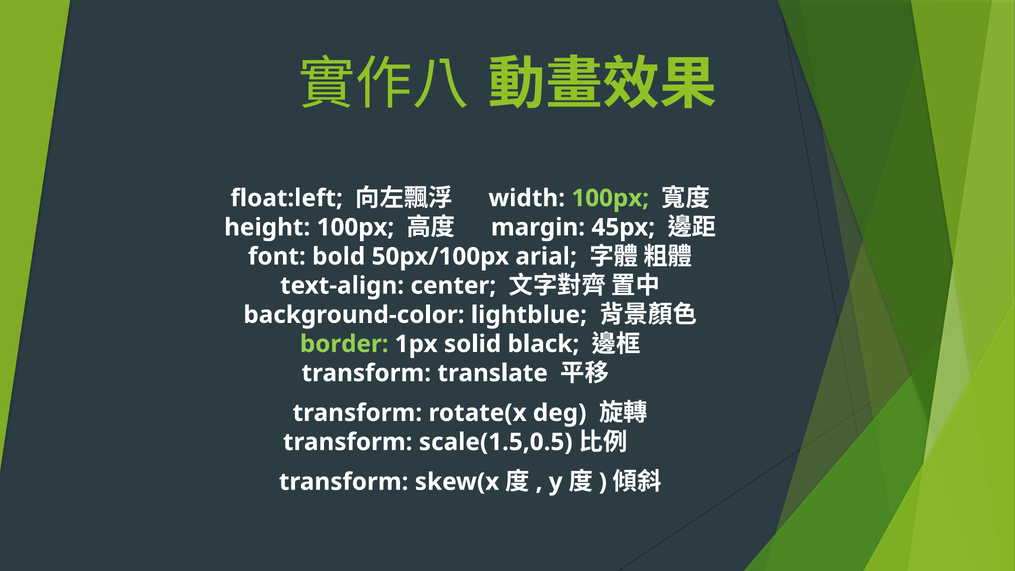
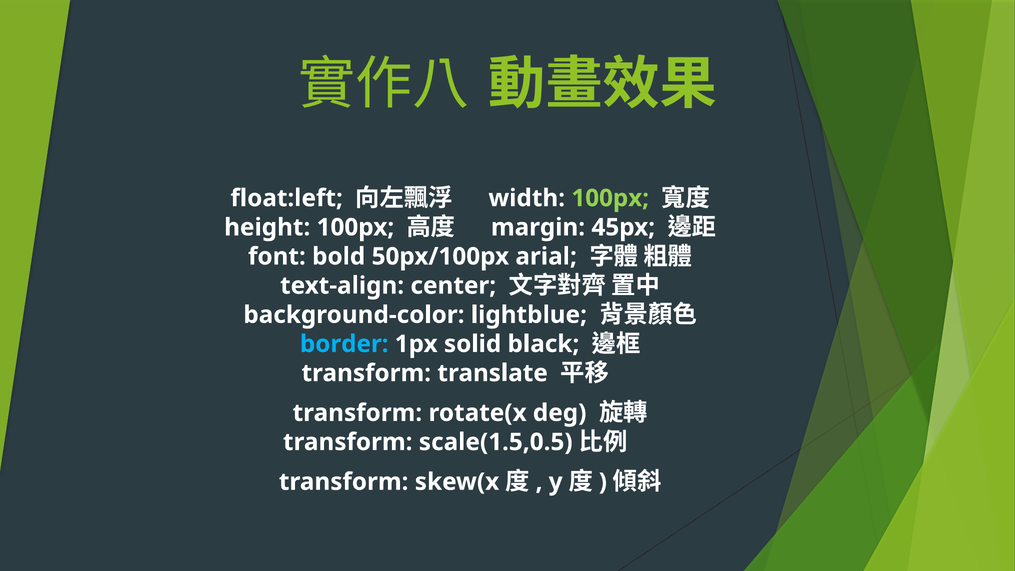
border colour: light green -> light blue (344, 344)
